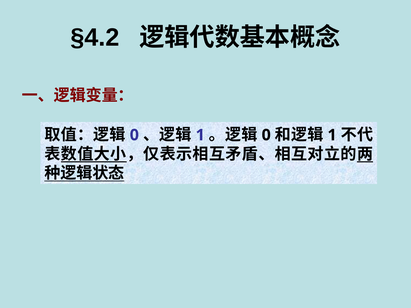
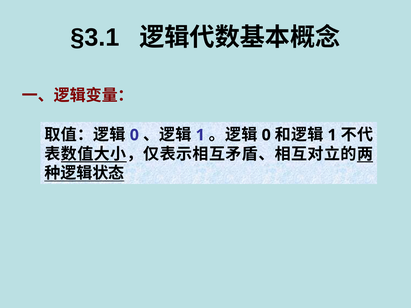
§4.2: §4.2 -> §3.1 (95, 38)
